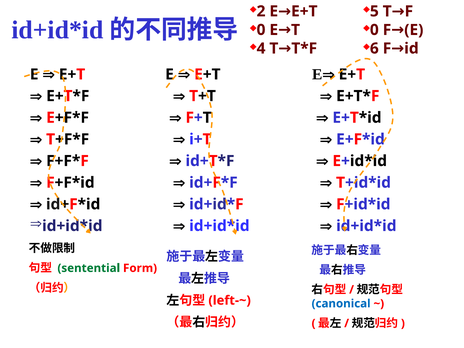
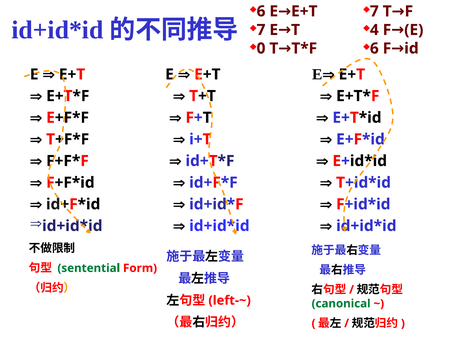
2: 2 -> 6 (261, 11)
5: 5 -> 7 (374, 11)
0: 0 -> 7 (261, 30)
0: 0 -> 4 (374, 30)
4: 4 -> 0 (261, 48)
canonical colour: blue -> green (341, 304)
